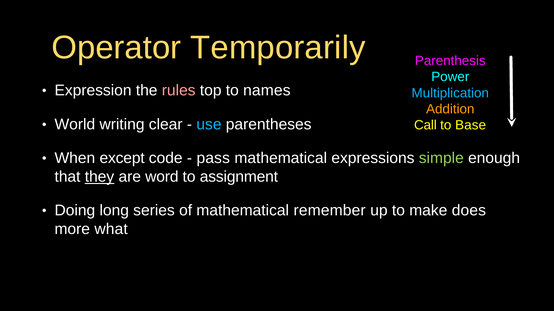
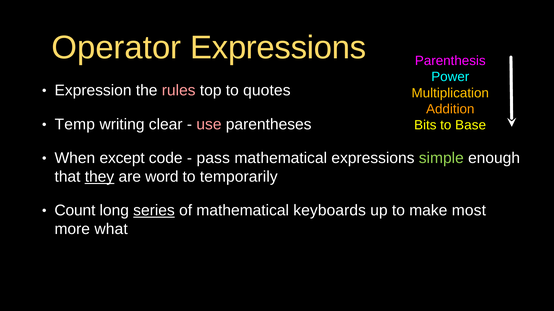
Operator Temporarily: Temporarily -> Expressions (278, 48)
names: names -> quotes (267, 91)
Multiplication colour: light blue -> yellow (450, 93)
World: World -> Temp (75, 125)
use colour: light blue -> pink (209, 125)
Call: Call -> Bits (425, 125)
assignment: assignment -> temporarily (239, 177)
Doing: Doing -> Count (75, 211)
series underline: none -> present (154, 211)
remember: remember -> keyboards (330, 211)
does: does -> most (469, 211)
